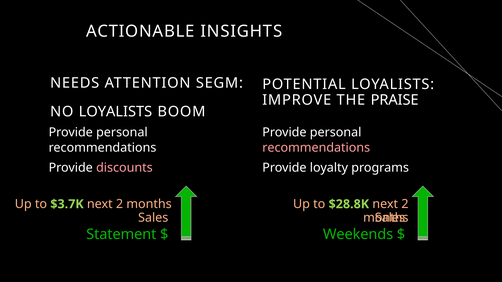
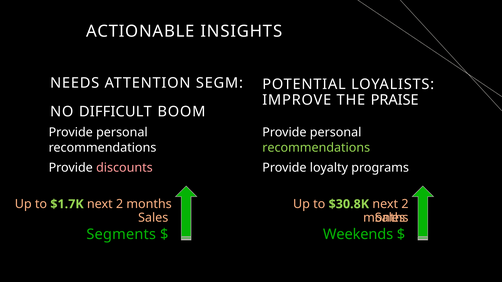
NO LOYALISTS: LOYALISTS -> DIFFICULT (115, 112)
recommendations colour: pink -> light green (316, 148)
$3.7K: $3.7K -> $1.7K (67, 204)
$28.8K: $28.8K -> $30.8K (349, 204)
Statement: Statement -> Segments (121, 235)
